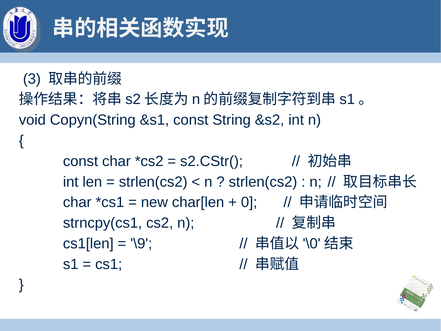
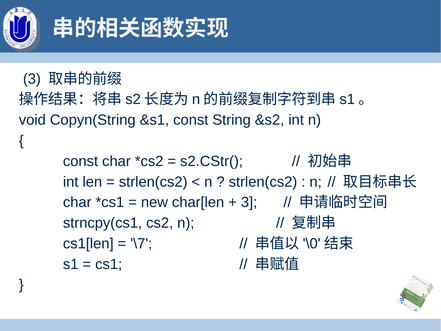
0: 0 -> 3 (249, 202)
\9: \9 -> \7 (141, 243)
